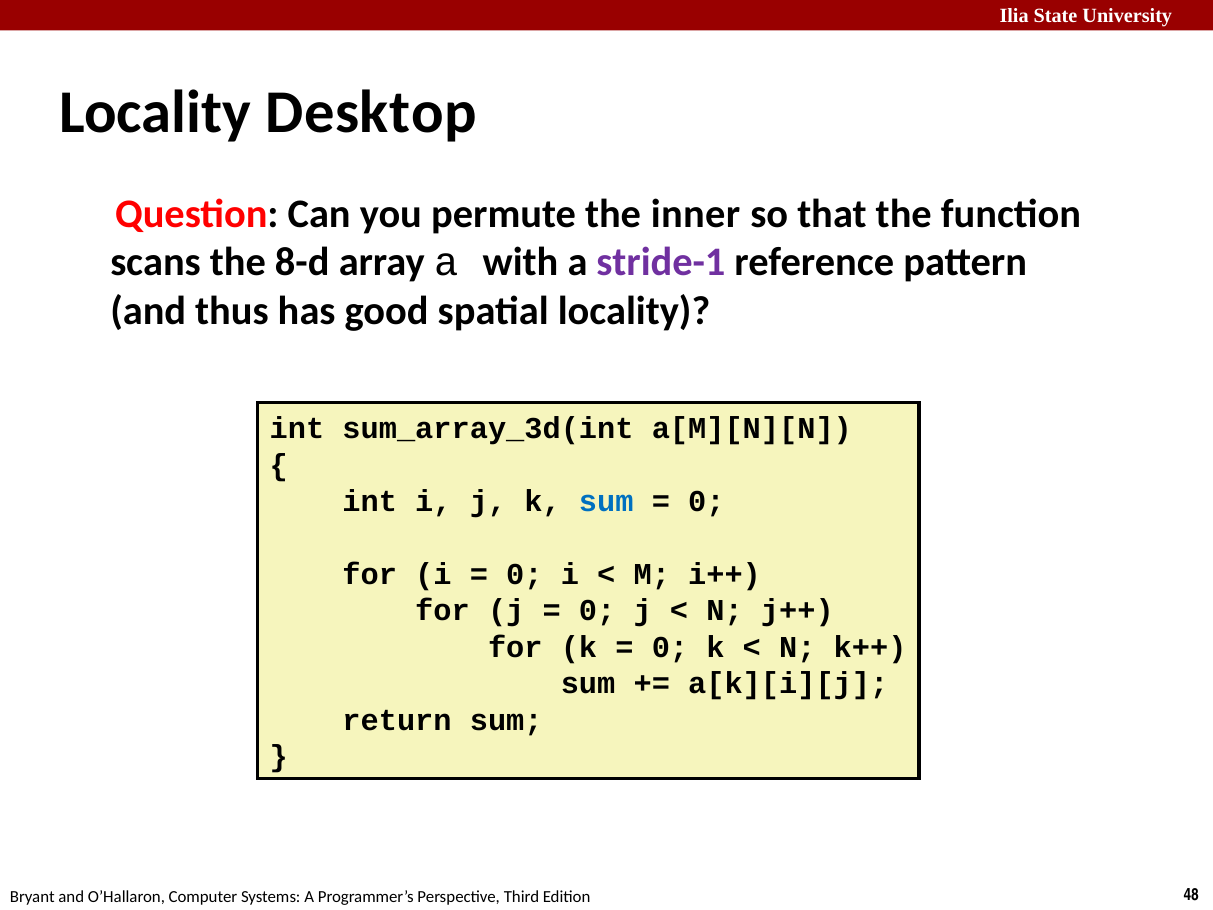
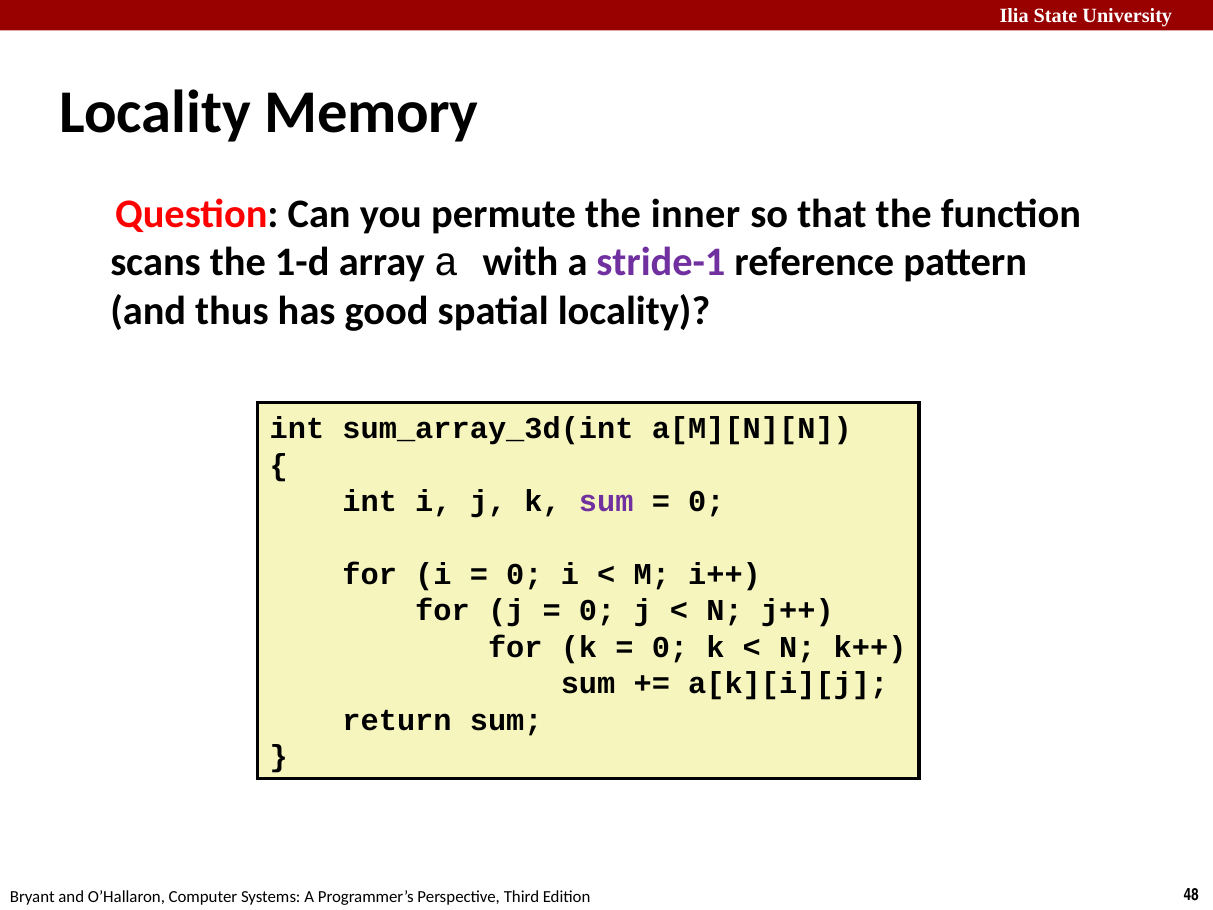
Desktop: Desktop -> Memory (372, 113)
8-d: 8-d -> 1-d (302, 262)
sum colour: blue -> purple (606, 502)
